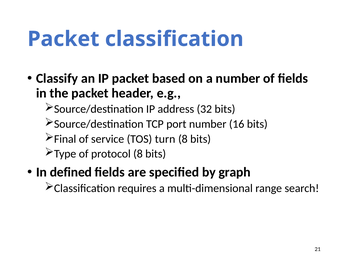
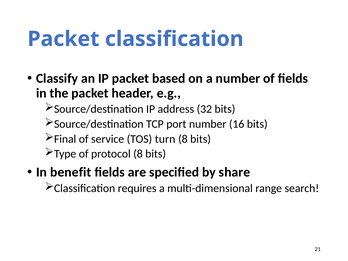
defined: defined -> benefit (71, 172)
graph: graph -> share (234, 172)
